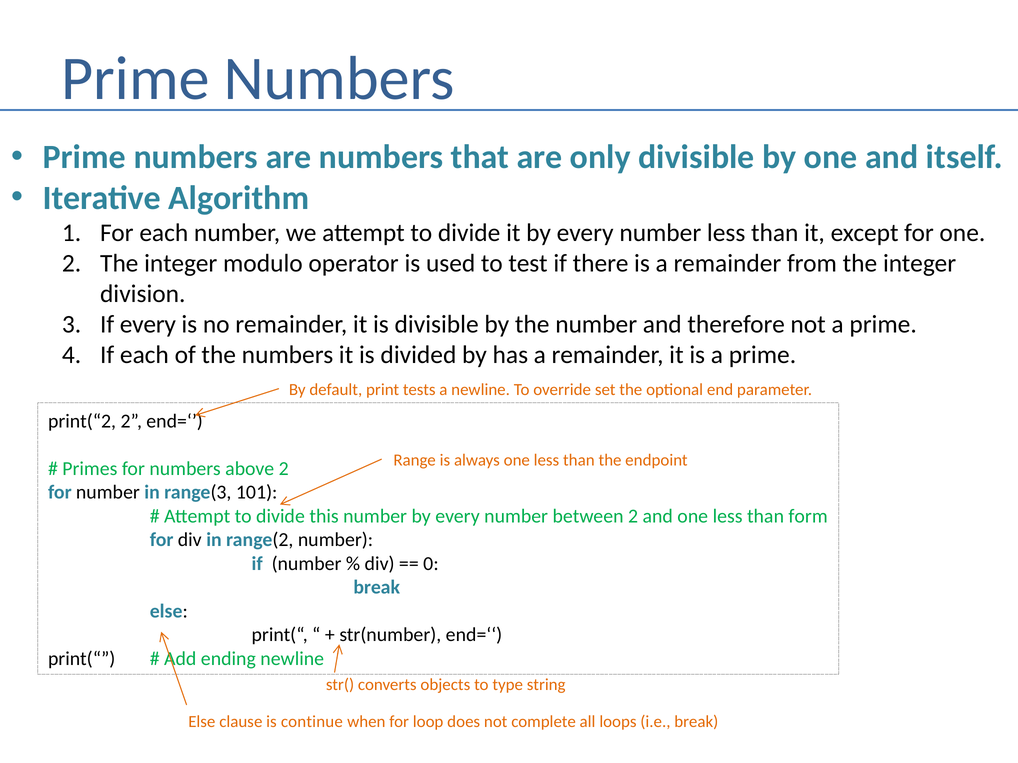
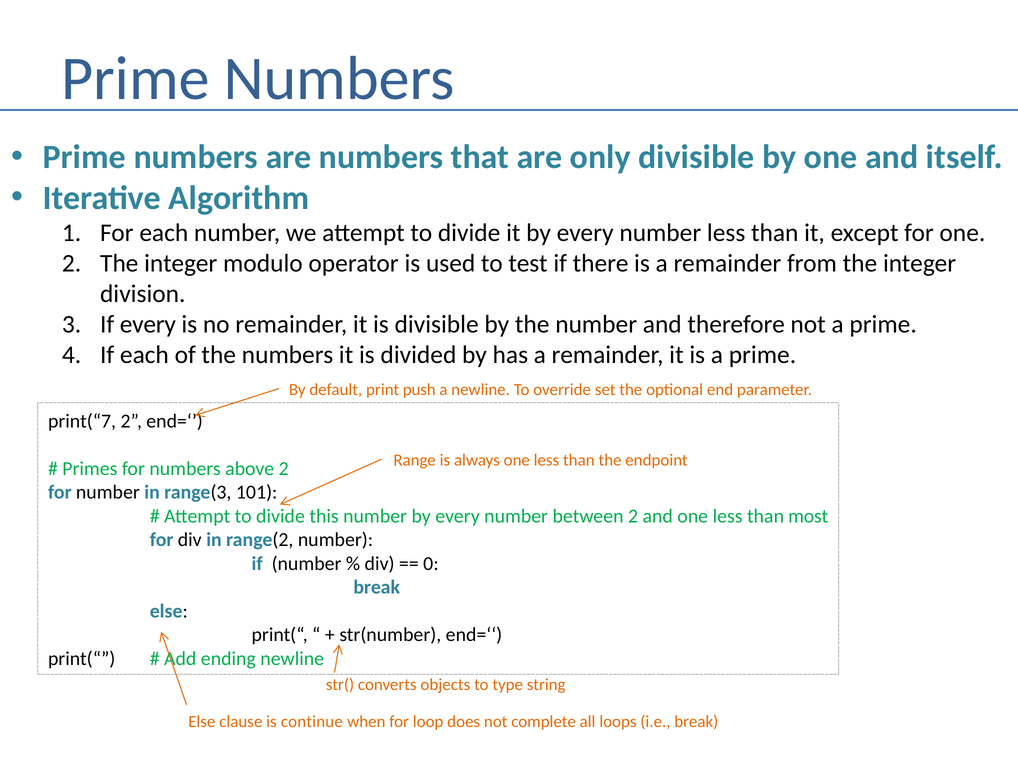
tests: tests -> push (419, 390)
print(“2: print(“2 -> print(“7 (82, 421)
form: form -> most (808, 516)
